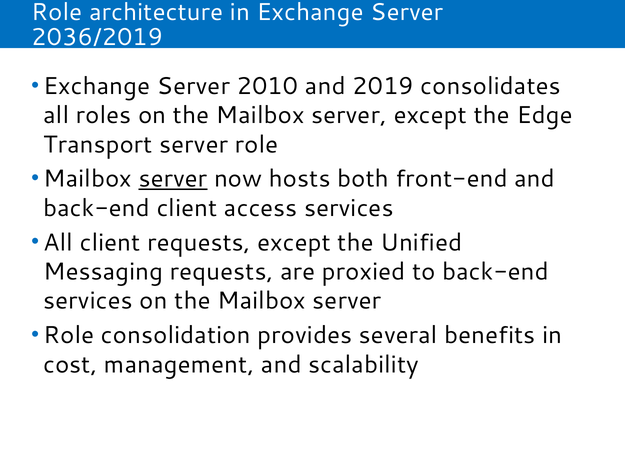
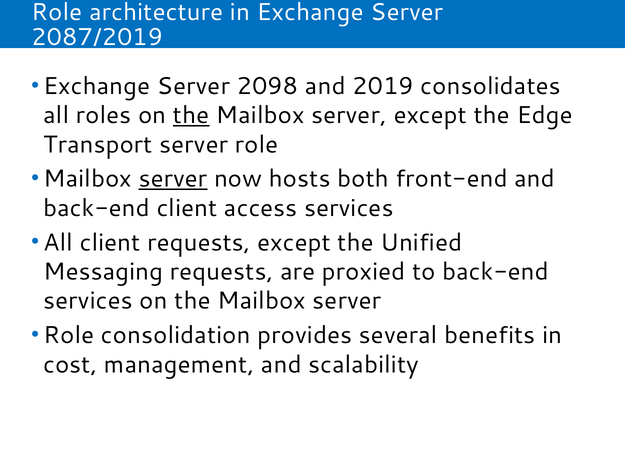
2036/2019: 2036/2019 -> 2087/2019 (97, 37)
2010: 2010 -> 2098 (267, 86)
the underline: none -> present (191, 115)
